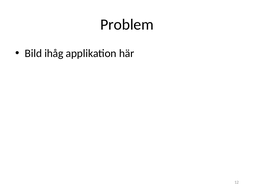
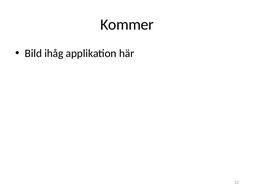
Problem: Problem -> Kommer (127, 25)
